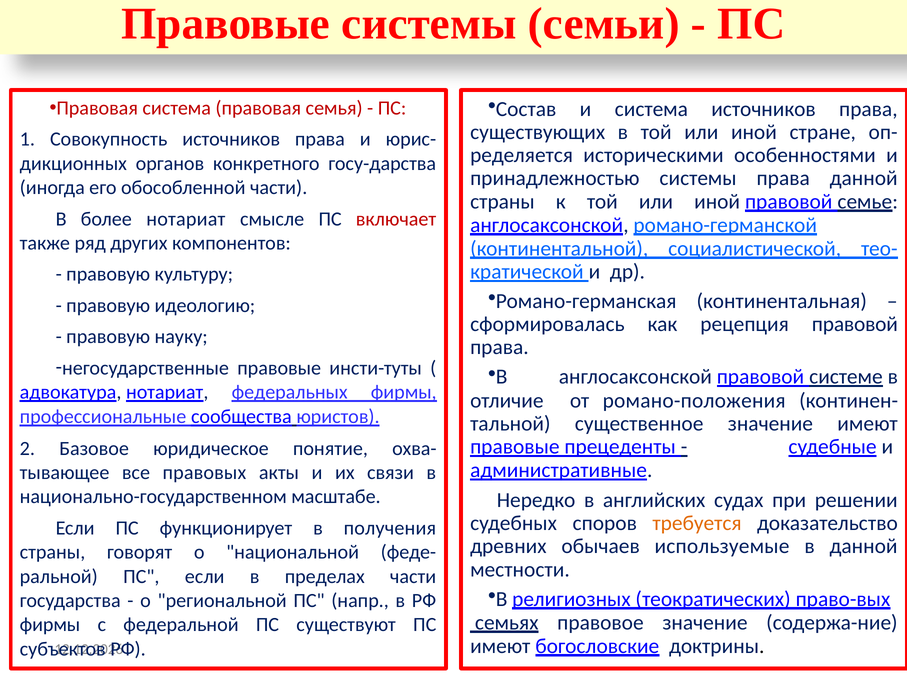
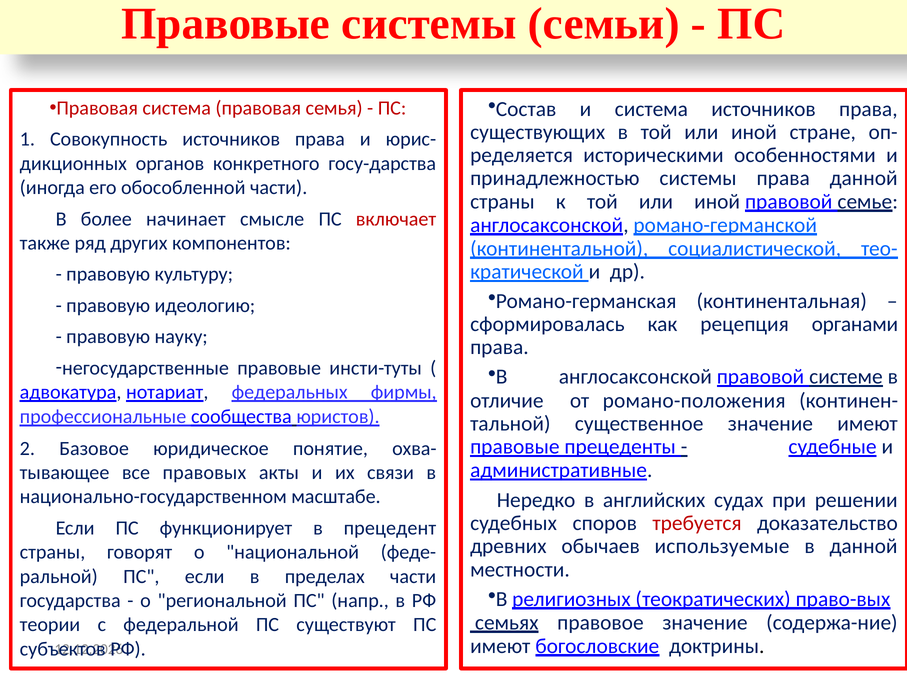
более нотариат: нотариат -> начинает (186, 219)
рецепция правовой: правовой -> органами (855, 324)
требуется colour: orange -> red (697, 523)
получения: получения -> прецедент (390, 528)
фирмы: фирмы -> теории (50, 625)
